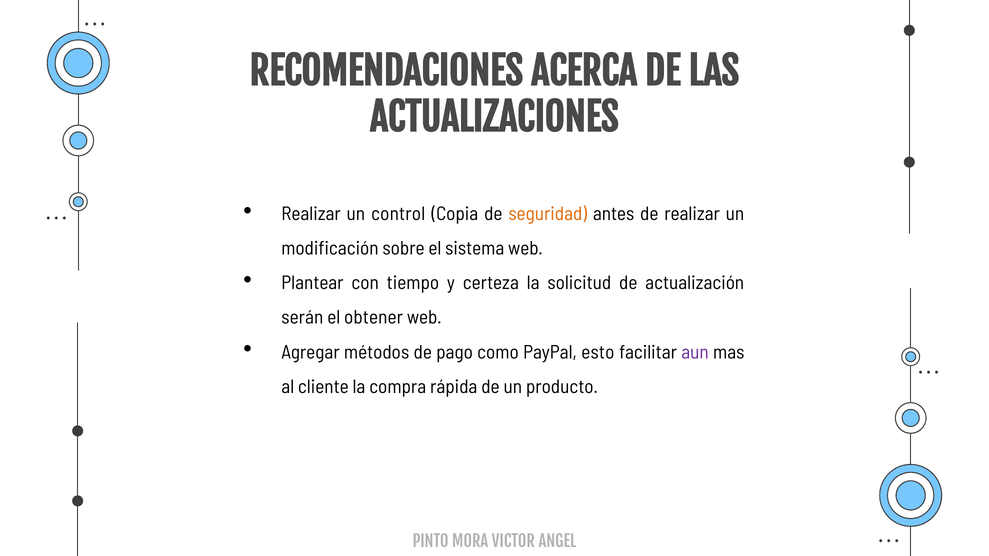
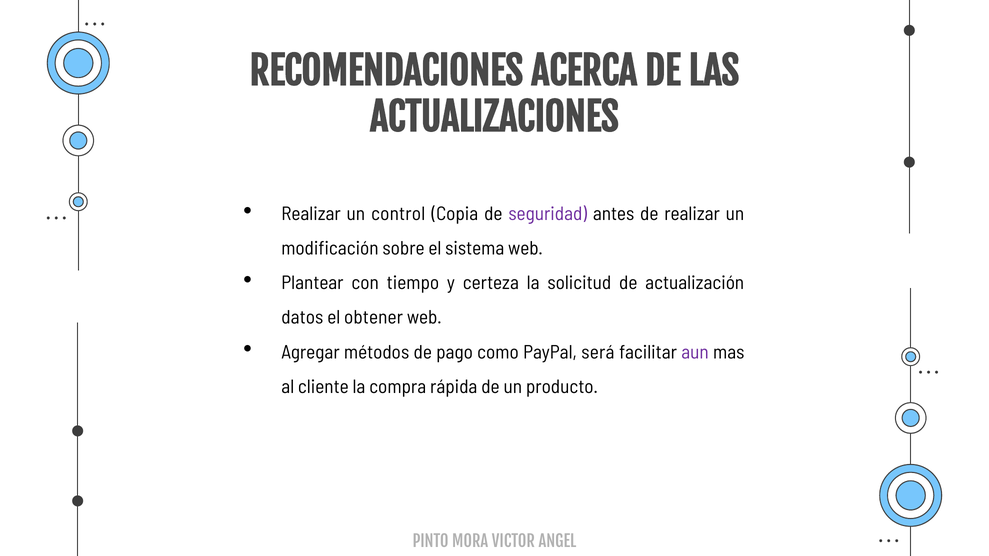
seguridad colour: orange -> purple (548, 214)
serán: serán -> datos (302, 318)
esto: esto -> será (598, 352)
